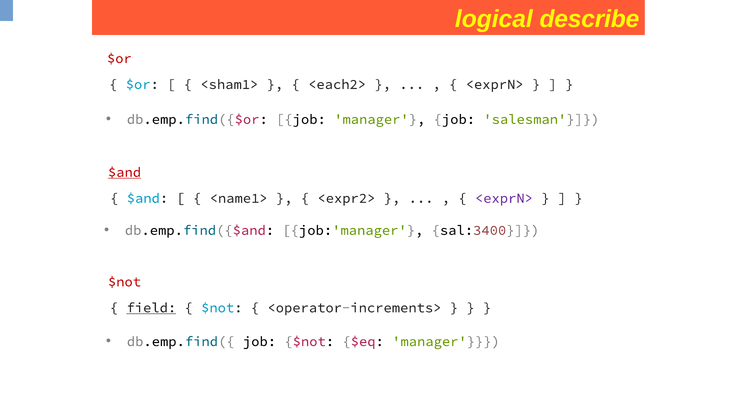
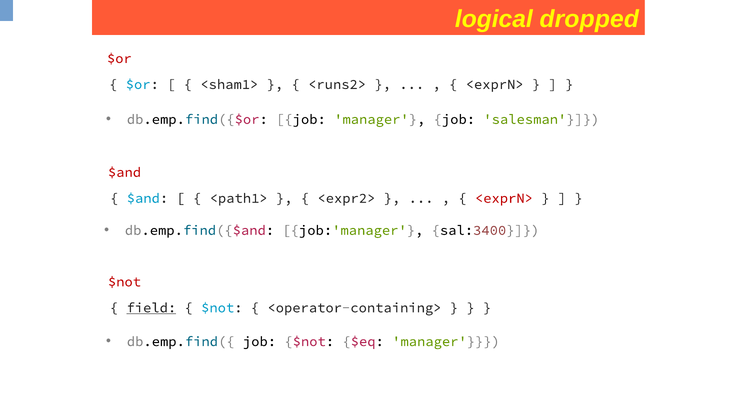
describe: describe -> dropped (589, 19)
<each2>: <each2> -> <runs2> (337, 84)
$and underline: present -> none (124, 172)
<name1>: <name1> -> <path1> (239, 198)
<exprN> colour: purple -> red (504, 198)
<operator-increments>: <operator-increments> -> <operator-containing> (354, 307)
